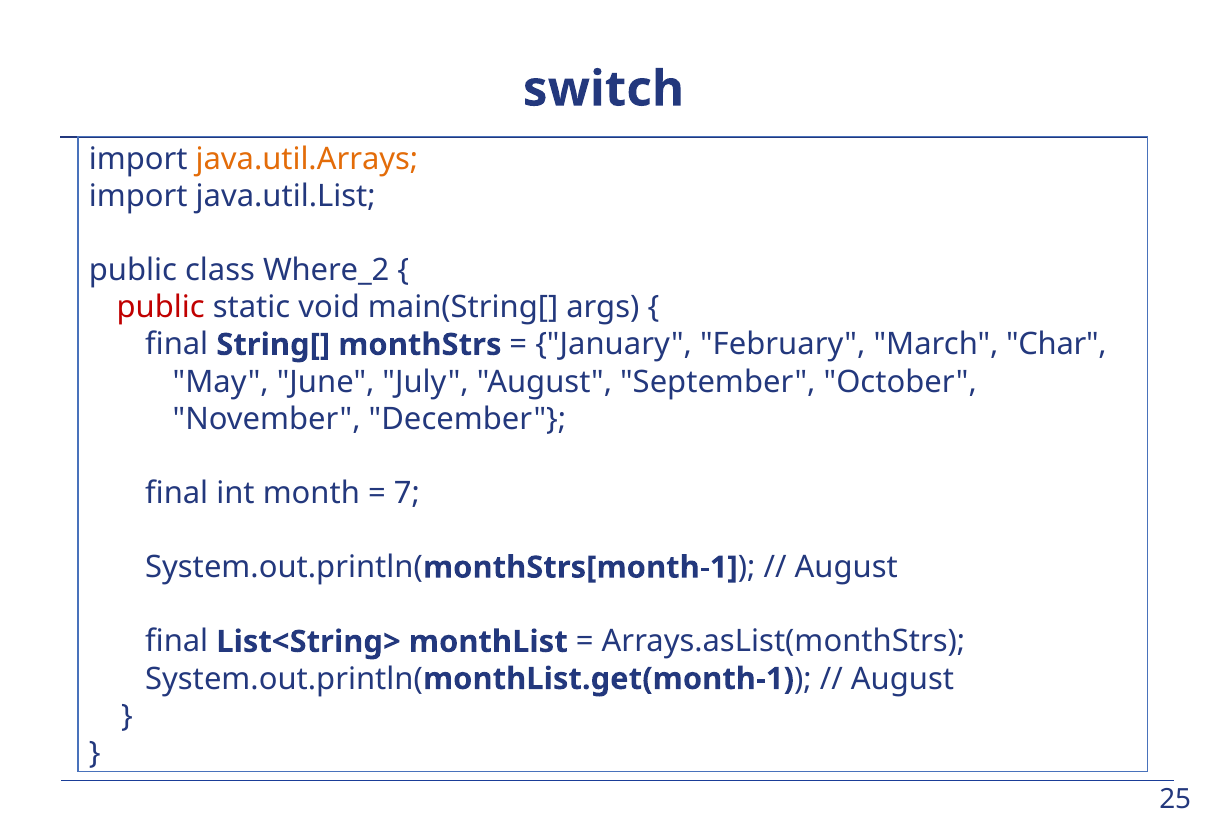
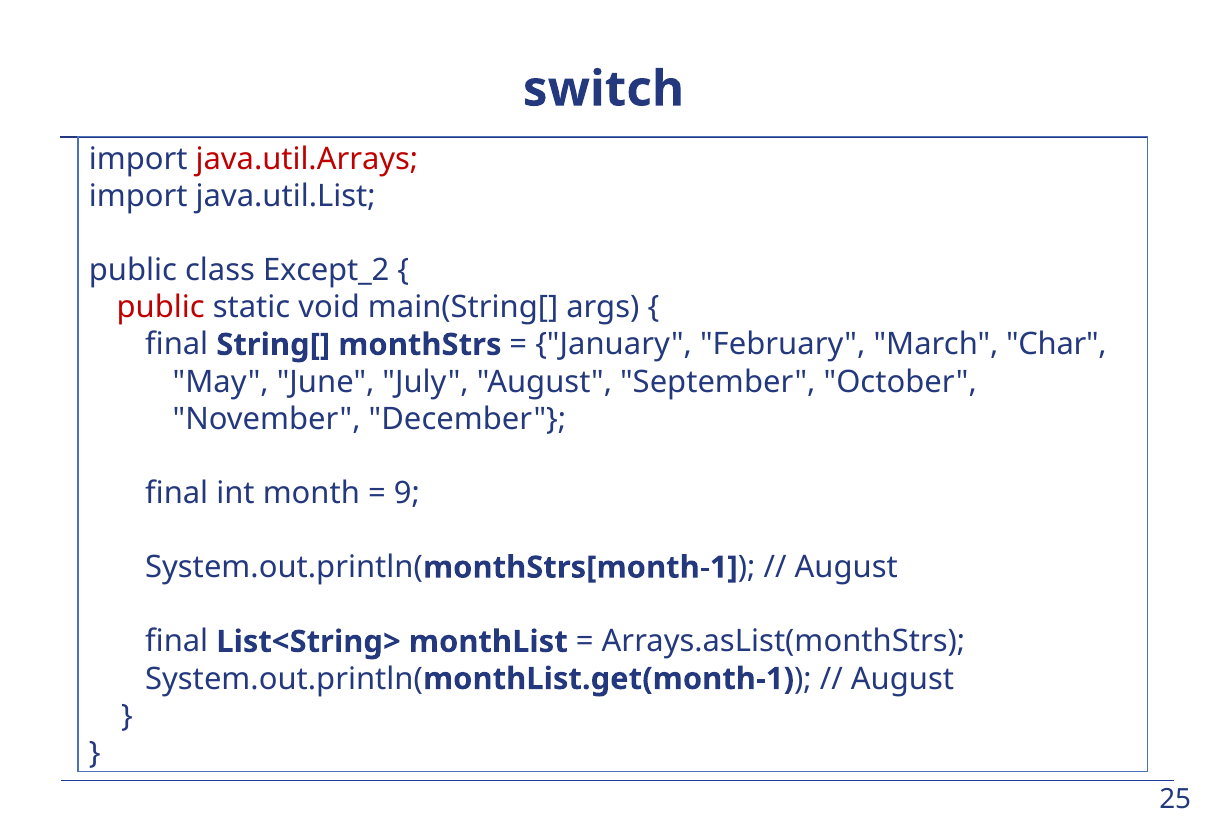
java.util.Arrays colour: orange -> red (307, 159)
Where_2: Where_2 -> Except_2 (326, 271)
7: 7 -> 9 (407, 494)
